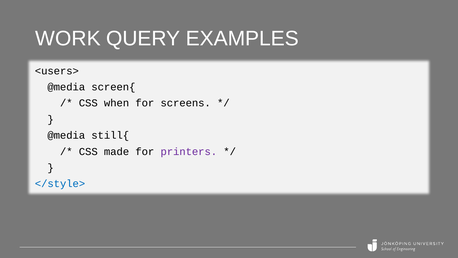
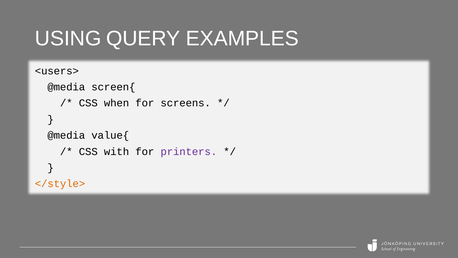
WORK: WORK -> USING (68, 38)
still{: still{ -> value{ (110, 135)
made: made -> with (117, 151)
</style> colour: blue -> orange (60, 184)
